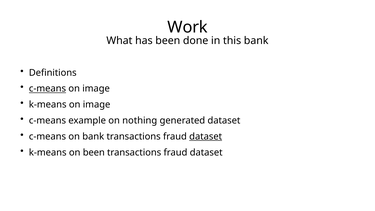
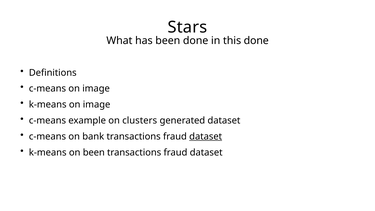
Work: Work -> Stars (187, 27)
this bank: bank -> done (256, 41)
c-means underline: present -> none (47, 89)
nothing: nothing -> clusters (140, 121)
